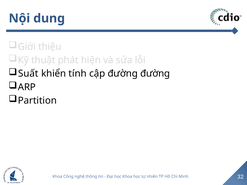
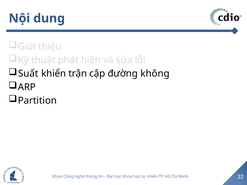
tính: tính -> trận (78, 74)
đường đường: đường -> không (155, 74)
